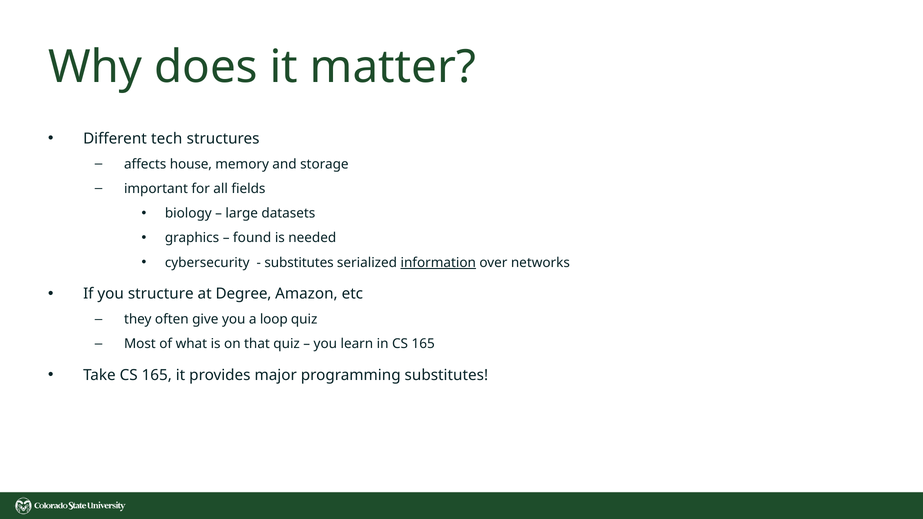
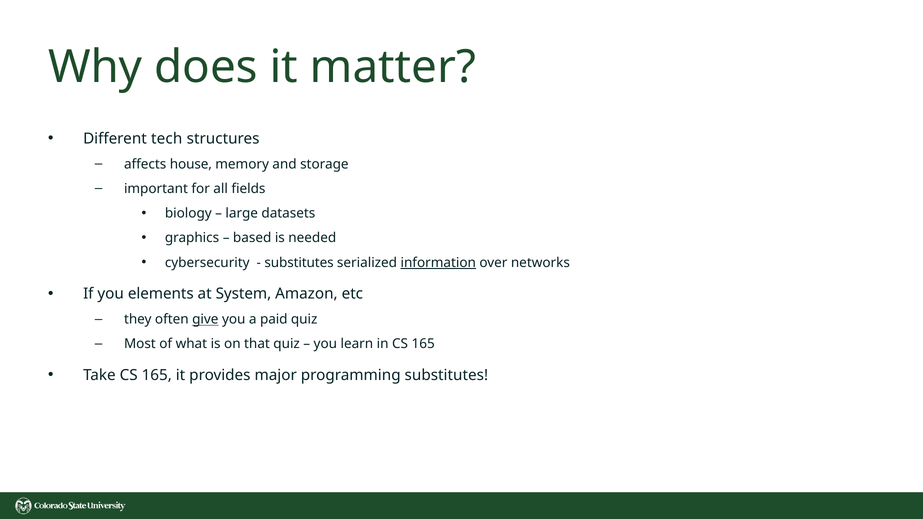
found: found -> based (252, 238)
structure: structure -> elements (161, 294)
Degree: Degree -> System (243, 294)
give underline: none -> present (205, 319)
loop: loop -> paid (274, 319)
